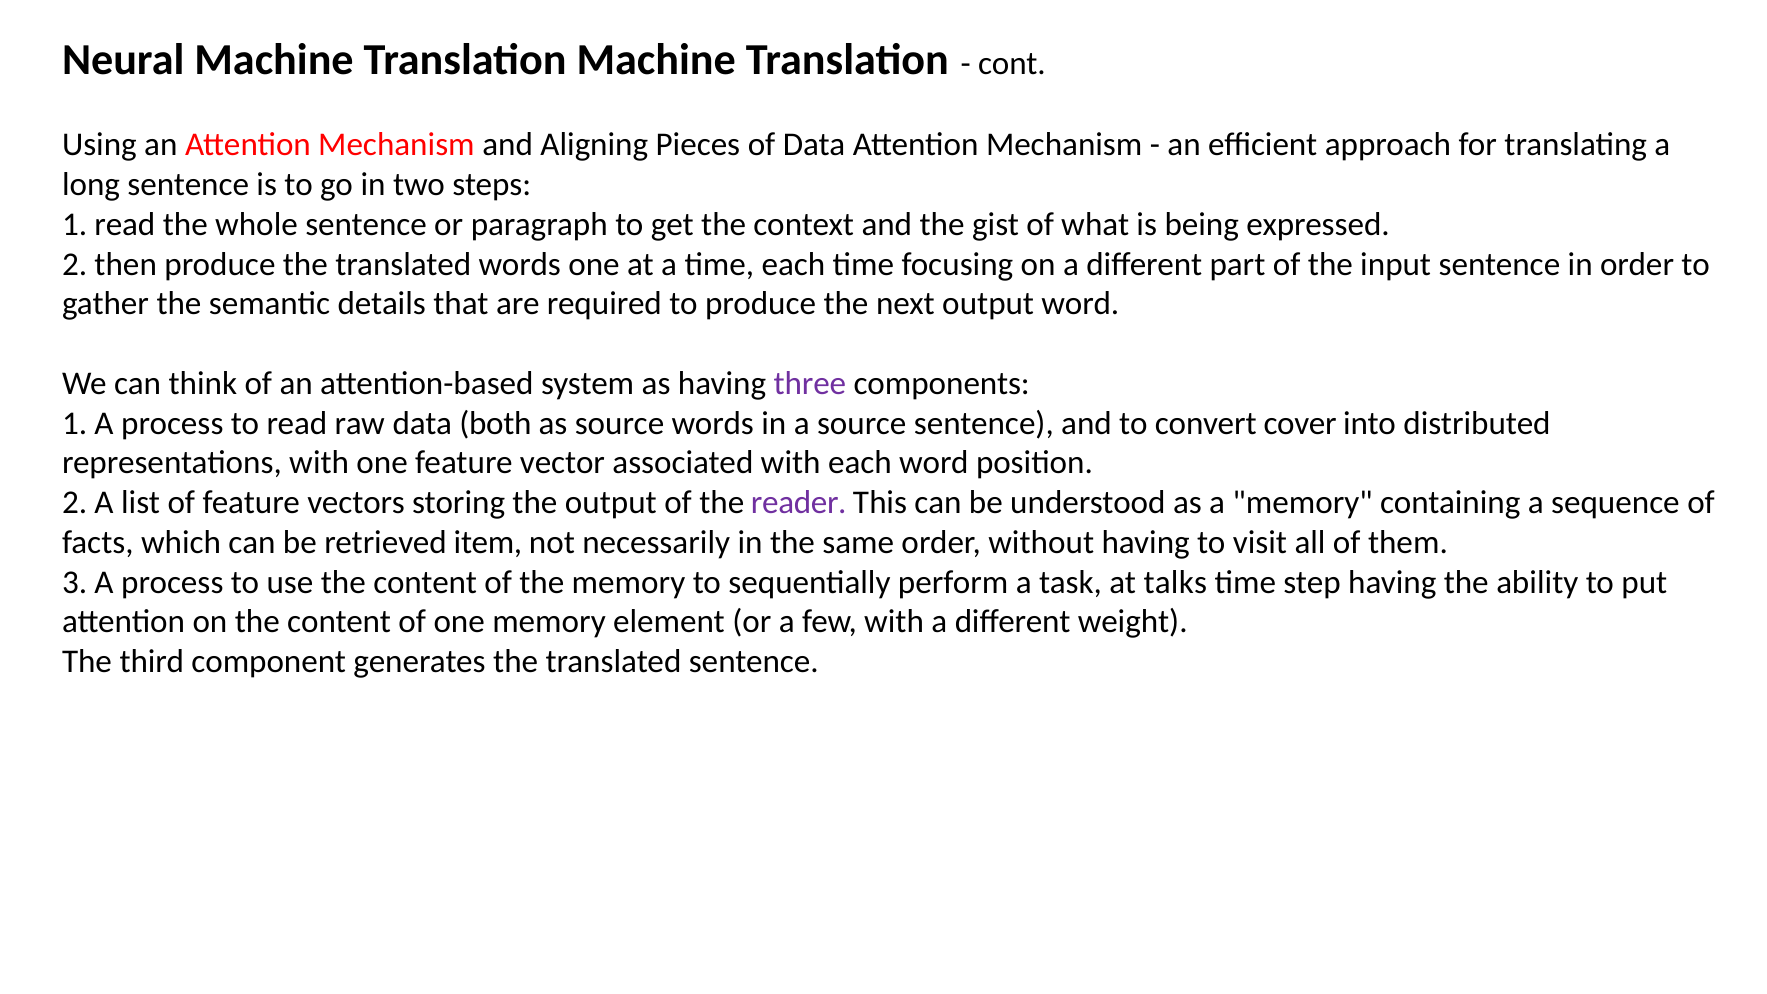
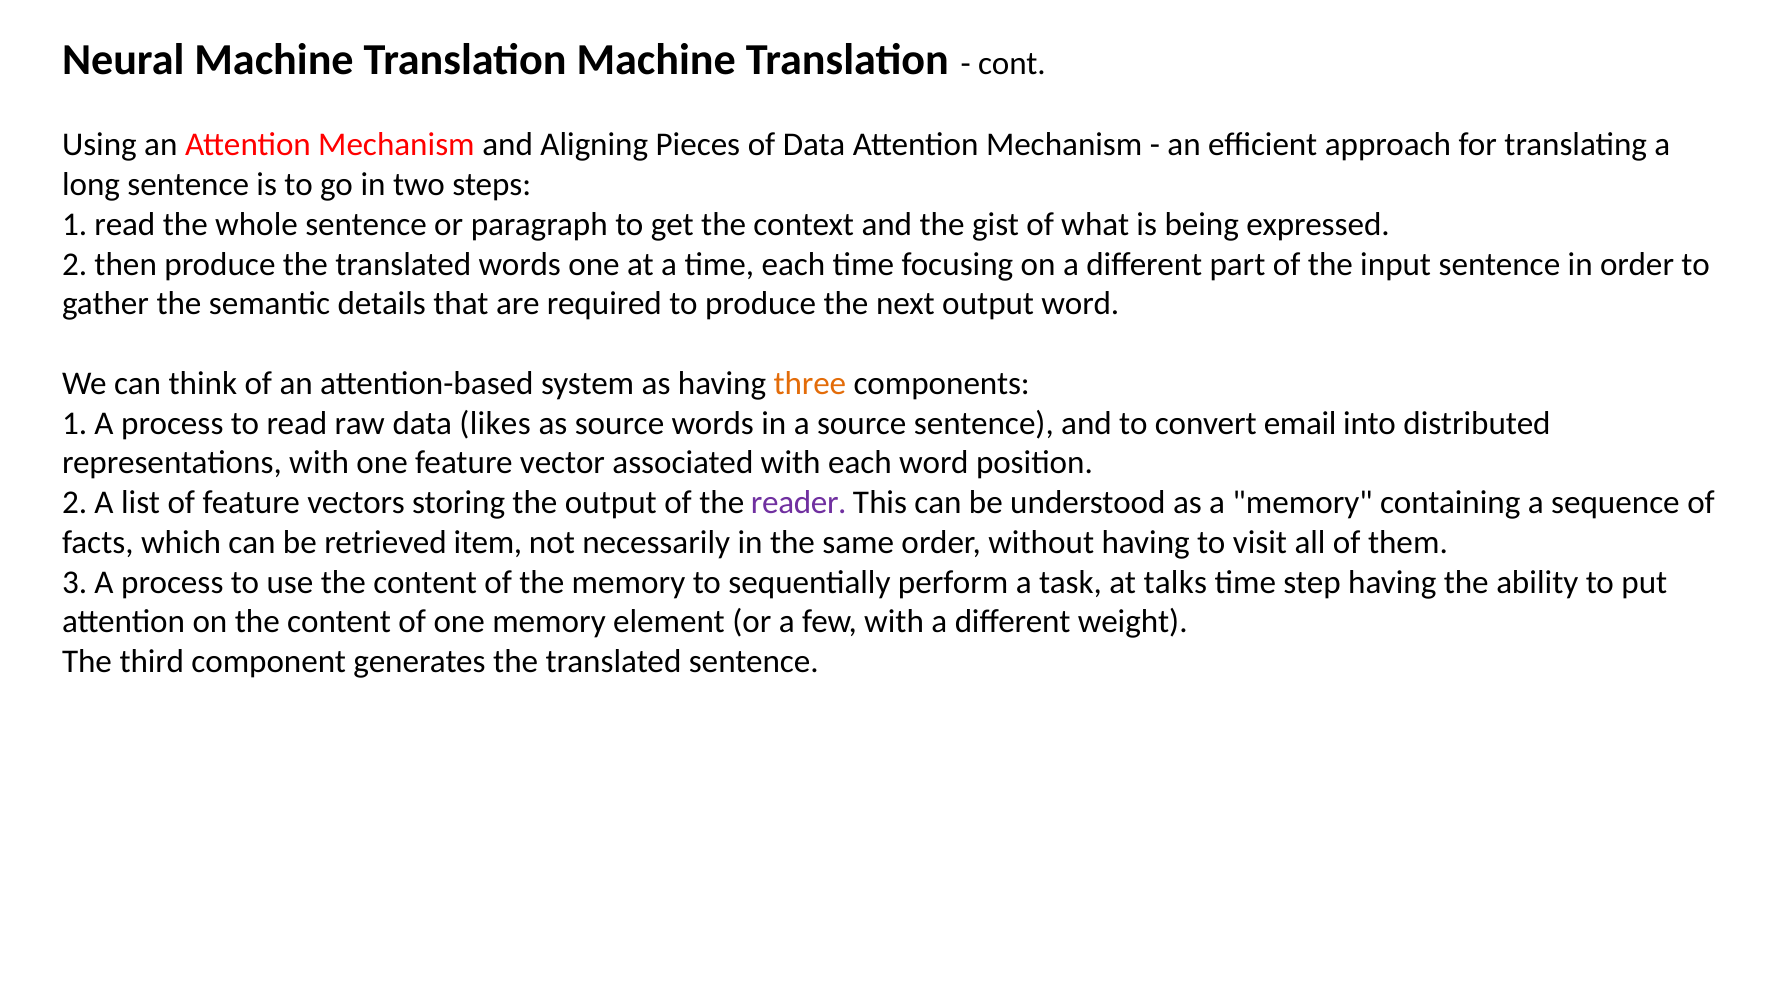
three colour: purple -> orange (810, 383)
both: both -> likes (495, 423)
cover: cover -> email (1300, 423)
